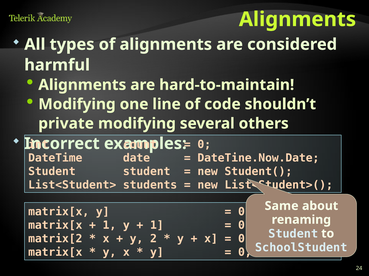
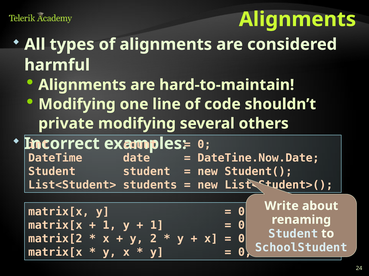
Same: Same -> Write (282, 206)
